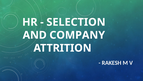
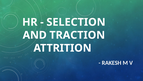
COMPANY: COMPANY -> TRACTION (77, 35)
